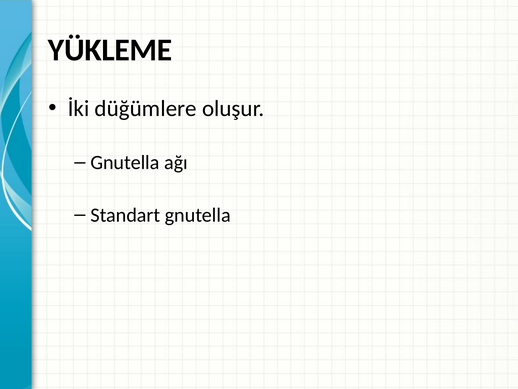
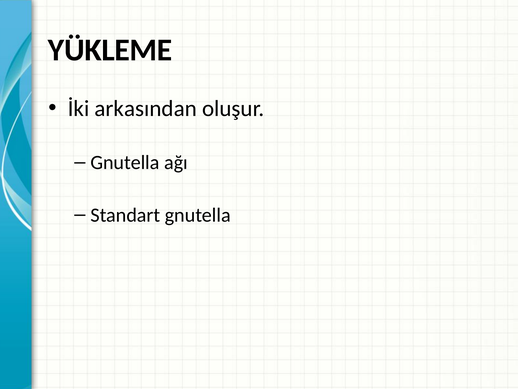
düğümlere: düğümlere -> arkasından (146, 108)
